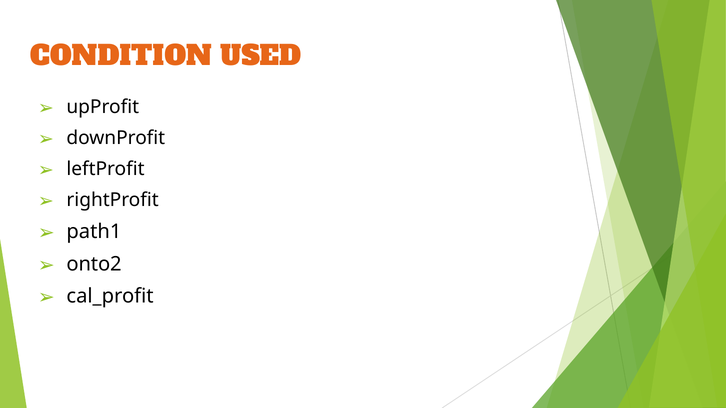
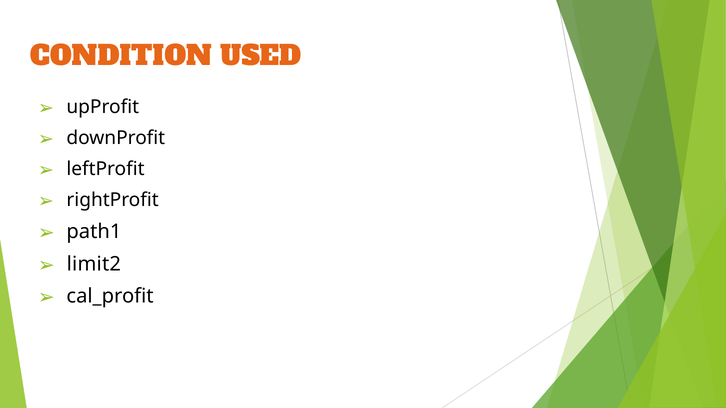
onto2: onto2 -> limit2 (94, 264)
